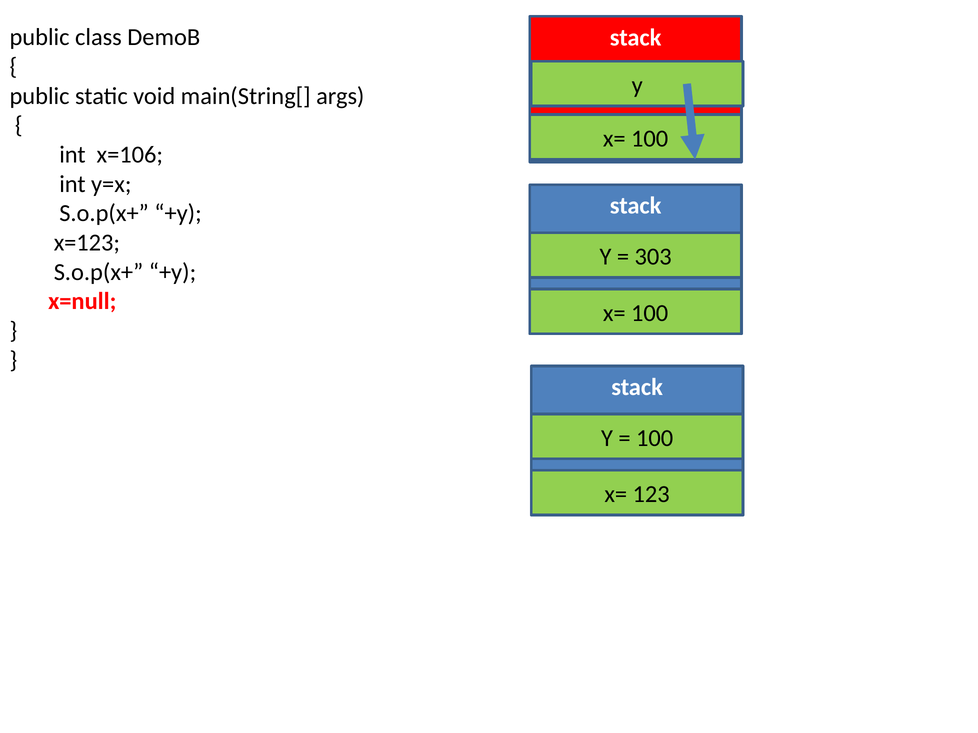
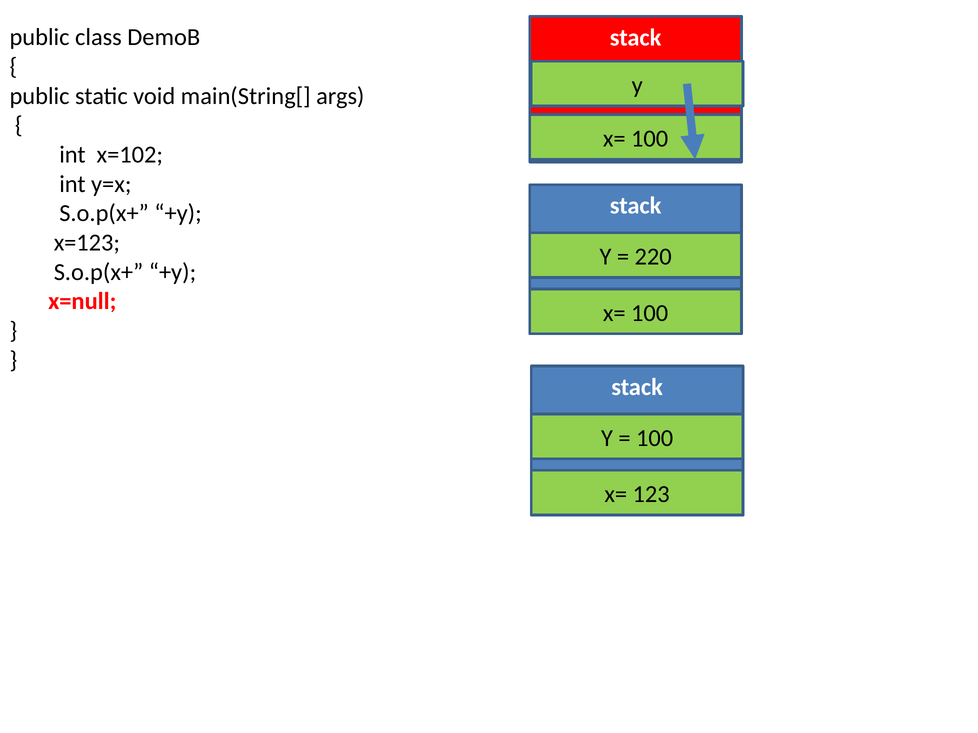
x=106: x=106 -> x=102 (130, 155)
303: 303 -> 220 (653, 257)
